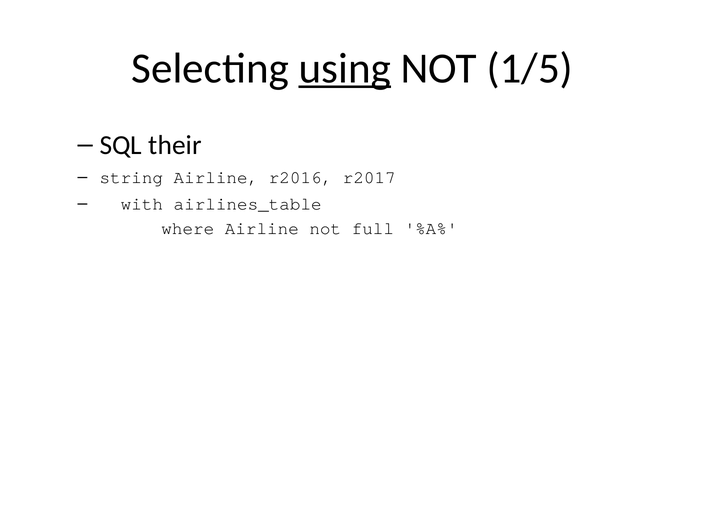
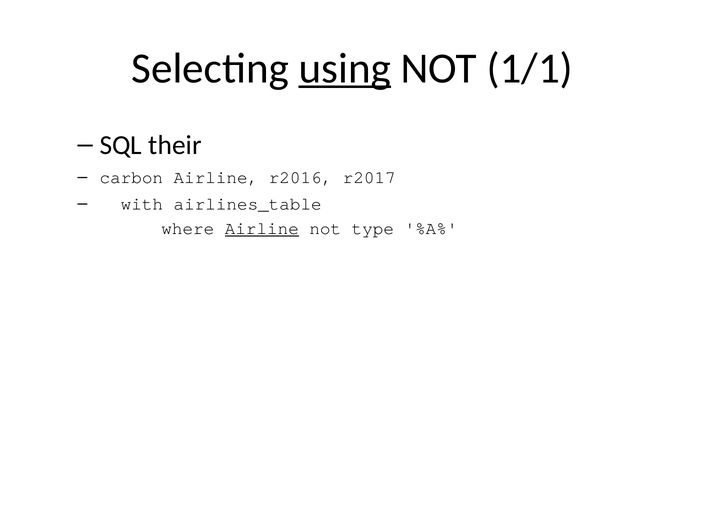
1/5: 1/5 -> 1/1 (530, 68)
string: string -> carbon (131, 177)
Airline underline: none -> present (262, 228)
full: full -> type (373, 228)
